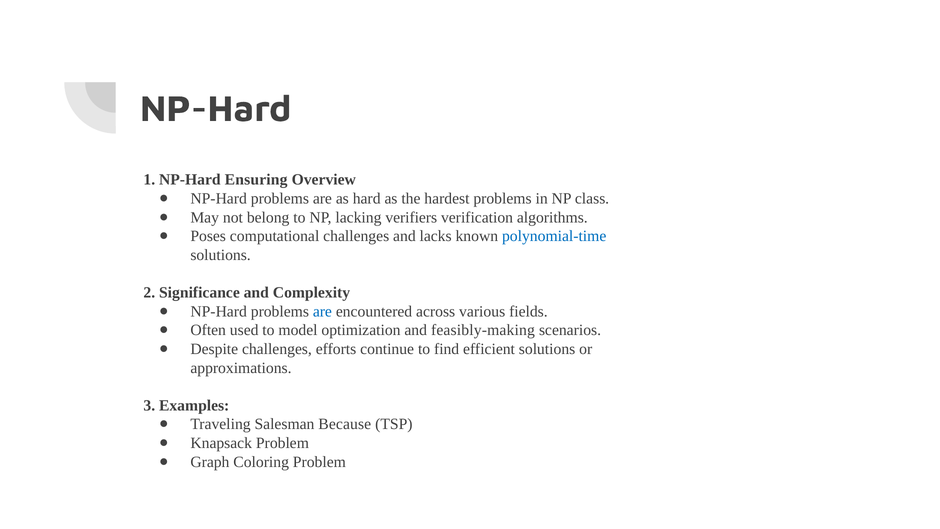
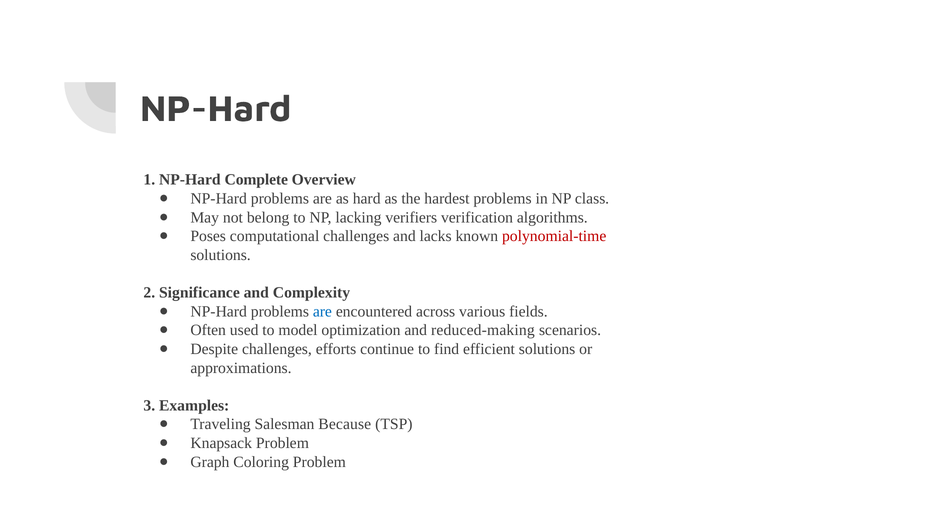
Ensuring: Ensuring -> Complete (256, 180)
polynomial-time colour: blue -> red (554, 236)
feasibly-making: feasibly-making -> reduced-making (483, 330)
